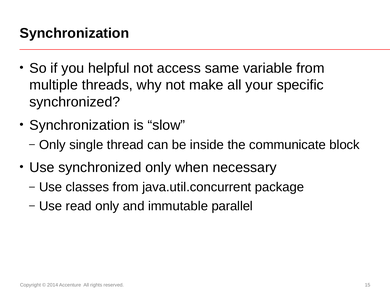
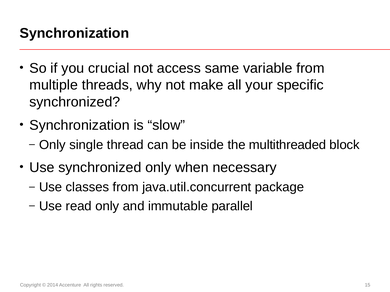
helpful: helpful -> crucial (109, 68)
communicate: communicate -> multithreaded (288, 145)
